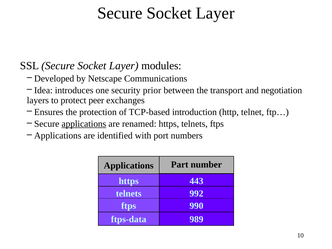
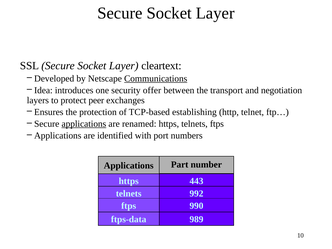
modules: modules -> cleartext (161, 66)
Communications underline: none -> present (156, 78)
prior: prior -> offer (152, 90)
introduction: introduction -> establishing (194, 112)
